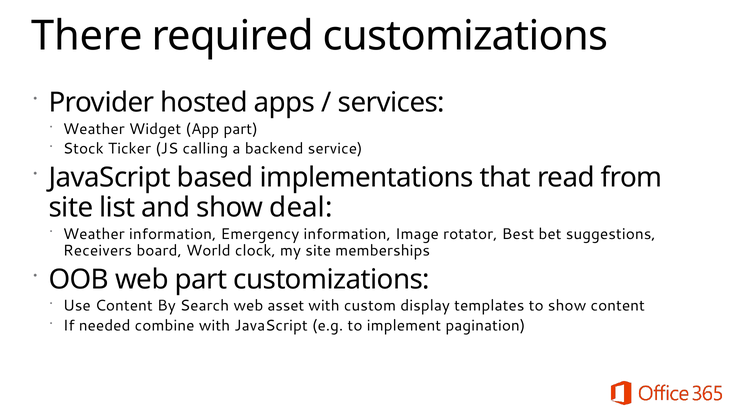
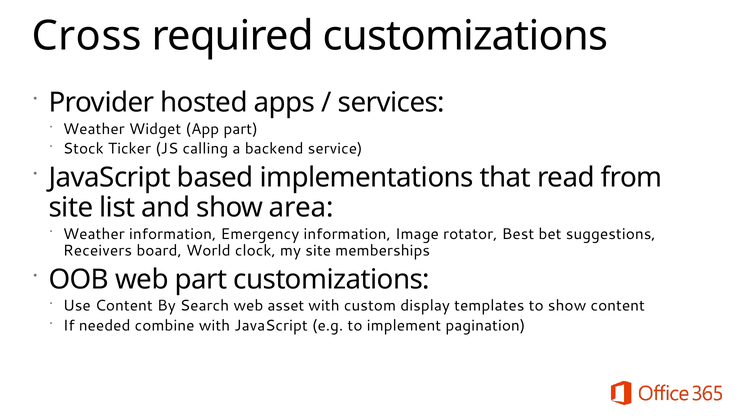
There: There -> Cross (87, 36)
deal: deal -> area (301, 208)
